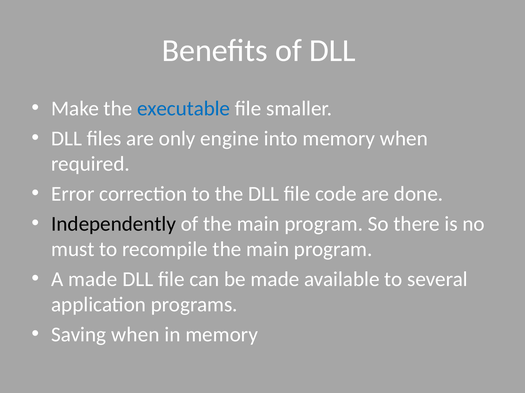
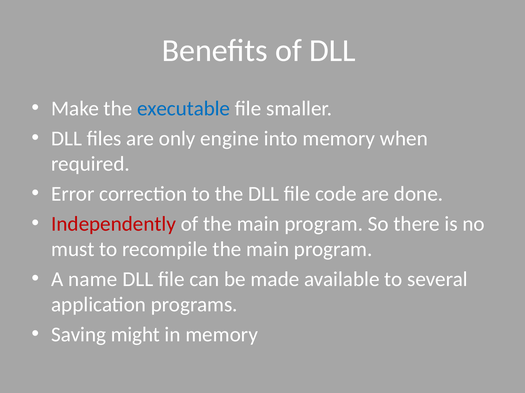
Independently colour: black -> red (114, 224)
A made: made -> name (93, 280)
Saving when: when -> might (135, 335)
